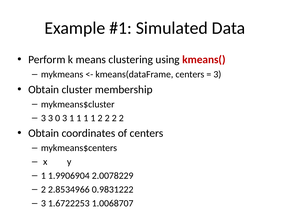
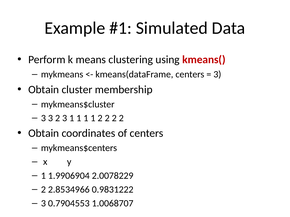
3 0: 0 -> 2 (58, 118)
1.6722253: 1.6722253 -> 0.7904553 (69, 204)
